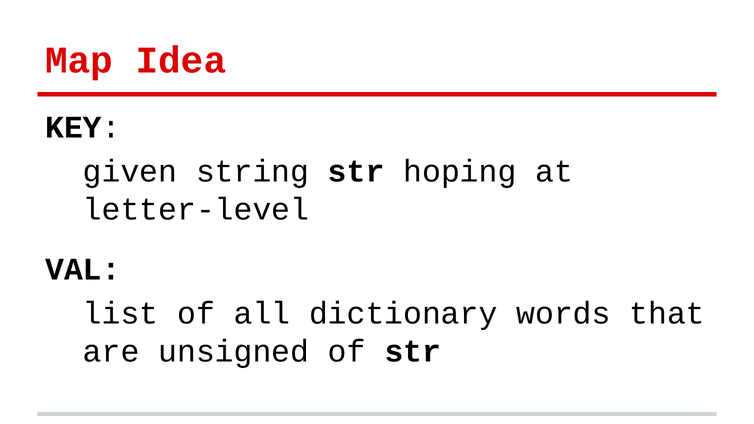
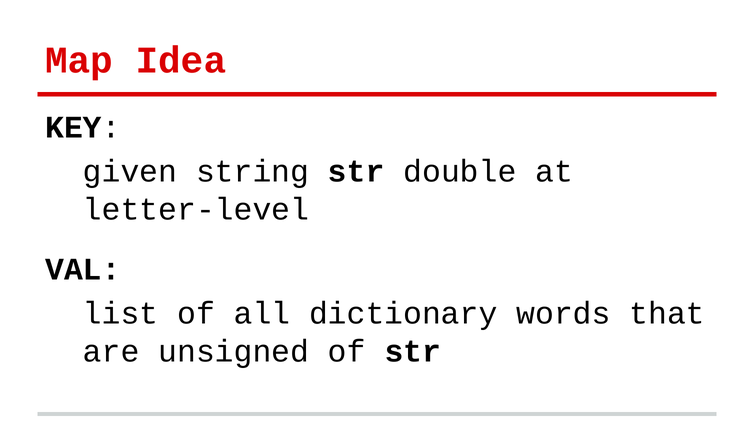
hoping: hoping -> double (460, 172)
